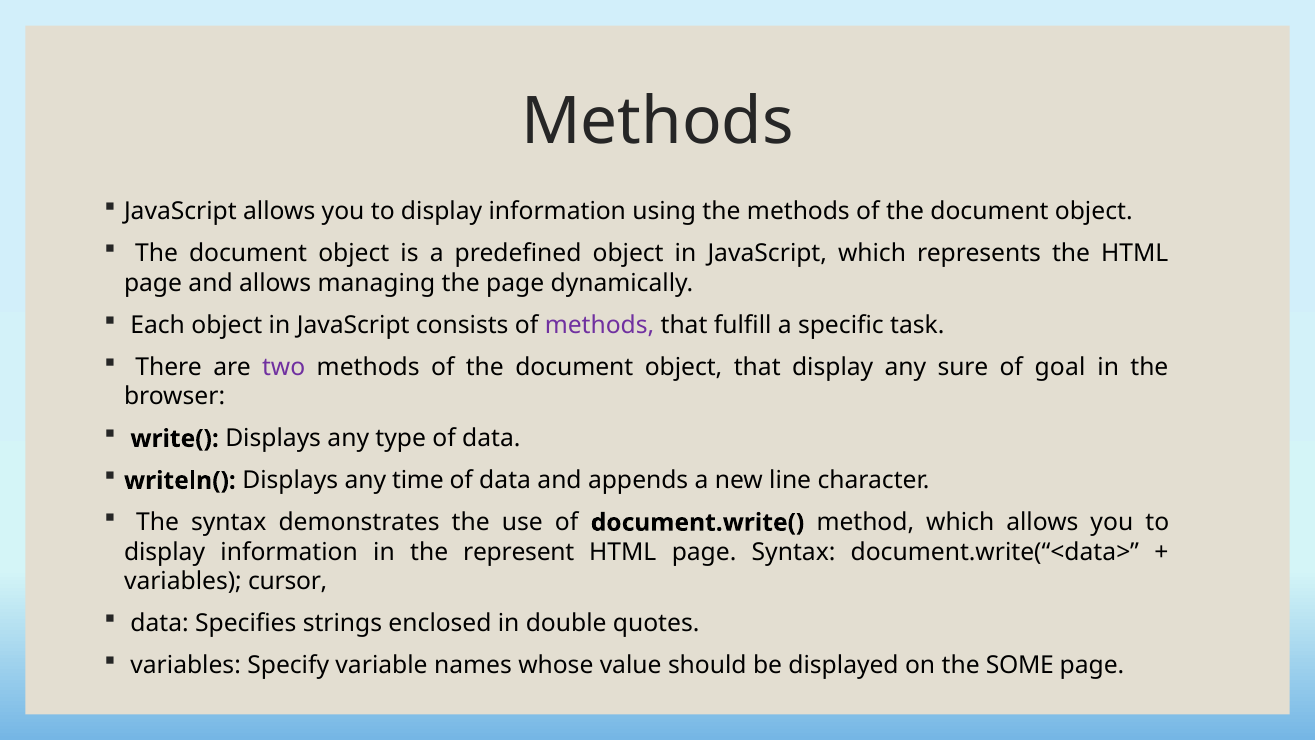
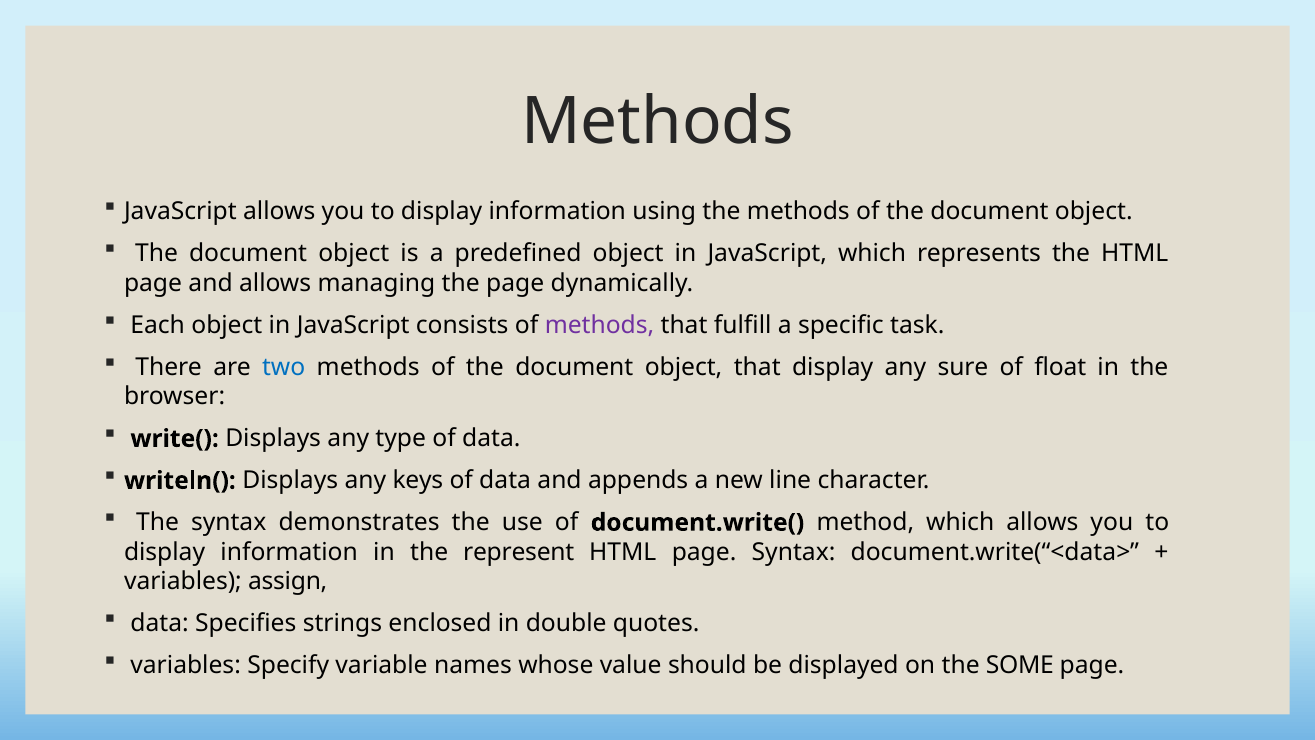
two colour: purple -> blue (284, 367)
goal: goal -> float (1060, 367)
time: time -> keys (418, 480)
cursor: cursor -> assign (288, 582)
